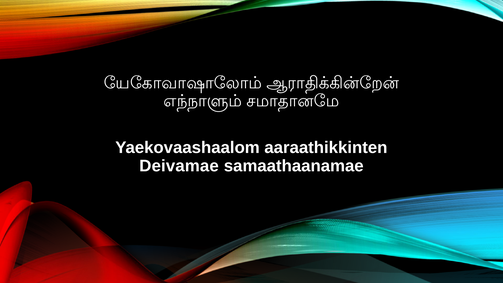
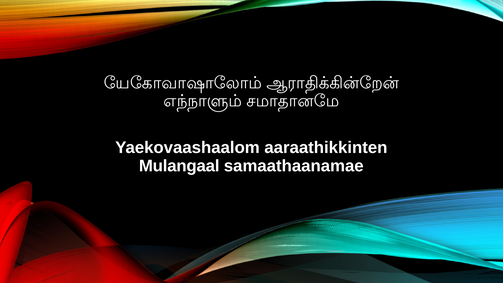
Deivamae: Deivamae -> Mulangaal (179, 166)
